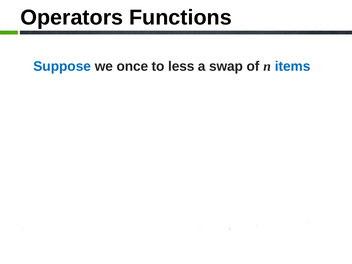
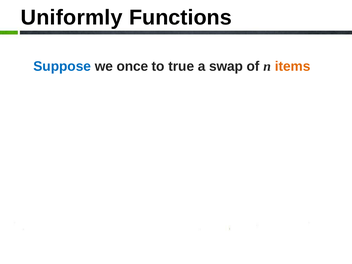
Operators: Operators -> Uniformly (72, 18)
less: less -> true (181, 66)
items colour: blue -> orange (293, 66)
